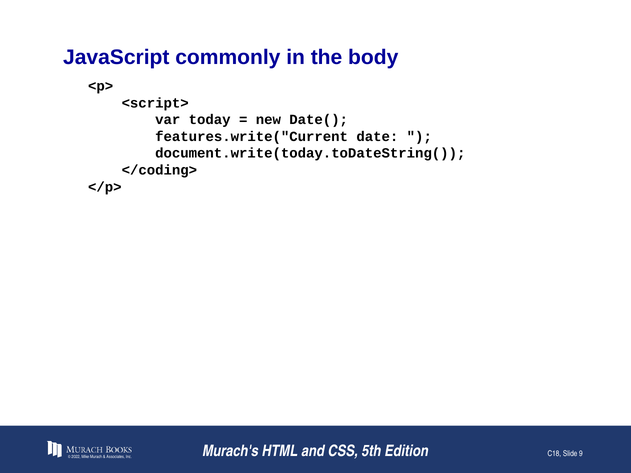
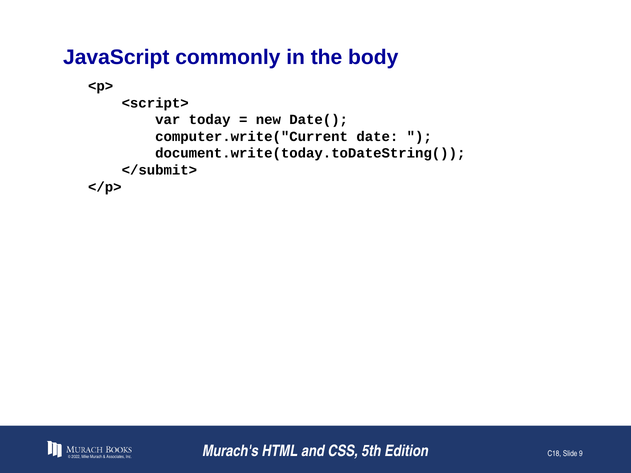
features.write("Current: features.write("Current -> computer.write("Current (252, 137)
</coding>: </coding> -> </submit> (159, 170)
